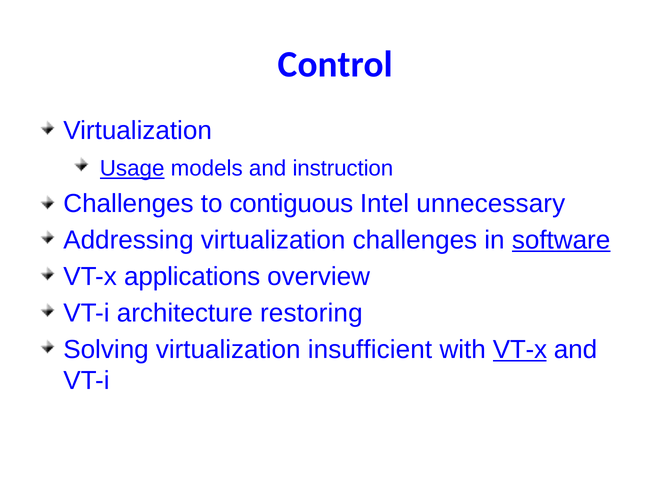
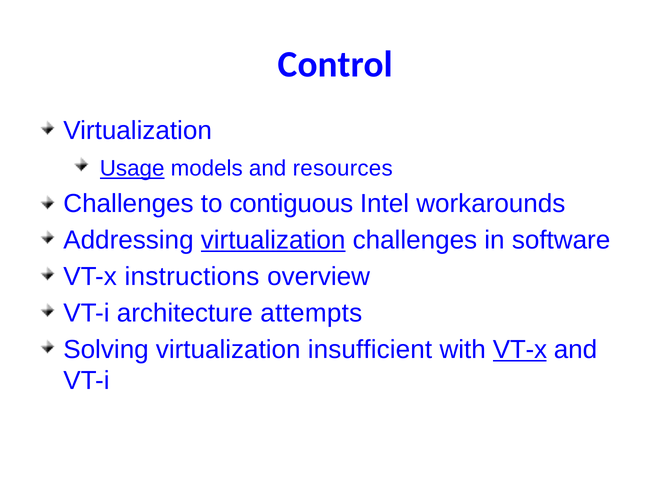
instruction: instruction -> resources (343, 169)
unnecessary: unnecessary -> workarounds (491, 204)
virtualization underline: none -> present (273, 240)
software underline: present -> none (561, 240)
applications: applications -> instructions (192, 277)
restoring: restoring -> attempts (311, 313)
